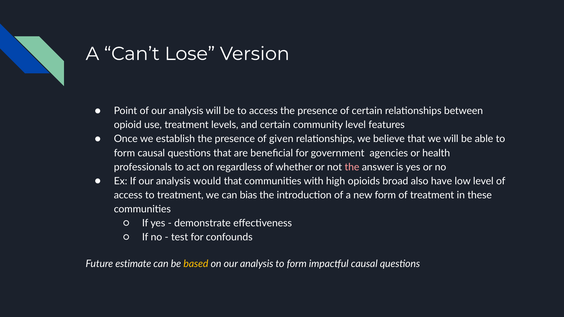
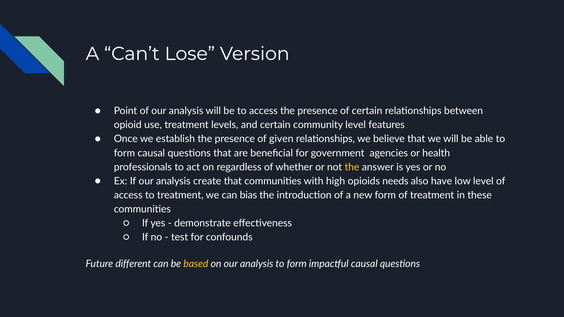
the colour: pink -> yellow (352, 167)
would: would -> create (207, 181)
broad: broad -> needs (395, 181)
estimate: estimate -> different (133, 264)
